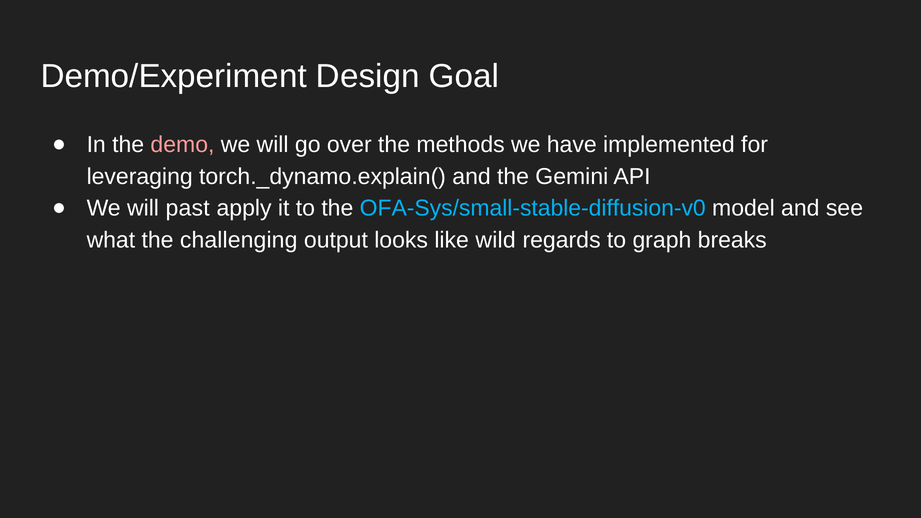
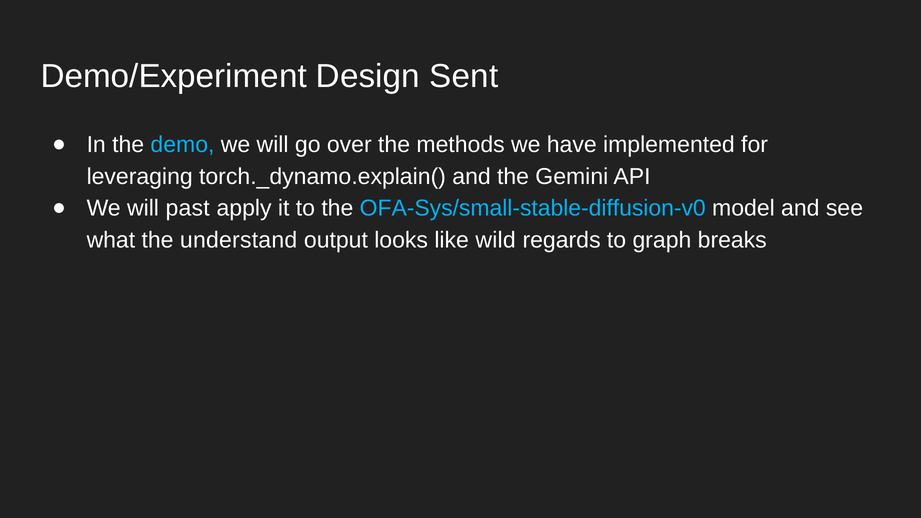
Goal: Goal -> Sent (464, 76)
demo colour: pink -> light blue (182, 145)
challenging: challenging -> understand (239, 240)
